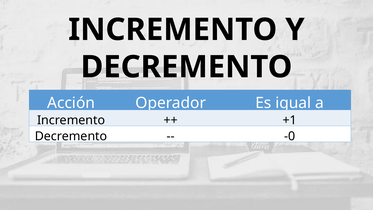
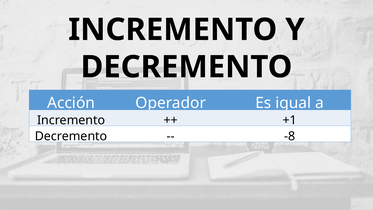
-0: -0 -> -8 (290, 136)
